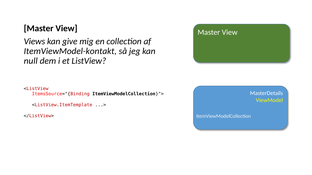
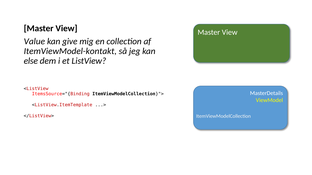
Views: Views -> Value (34, 41)
null: null -> else (31, 61)
